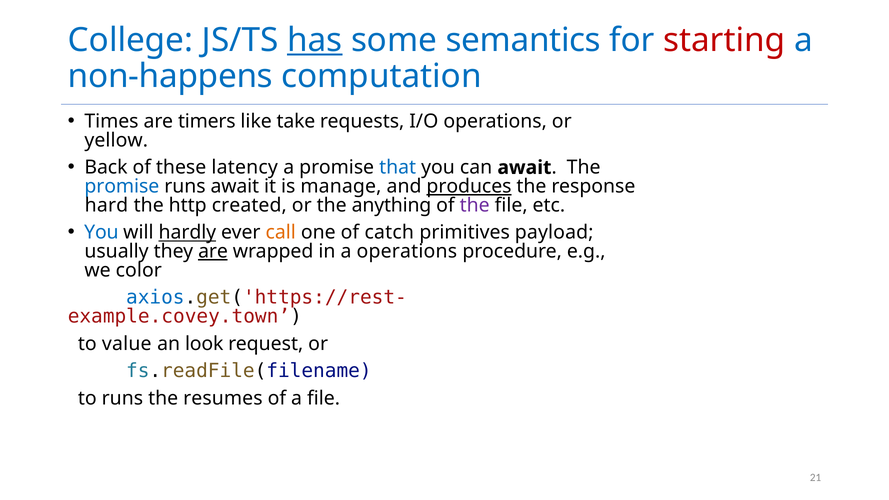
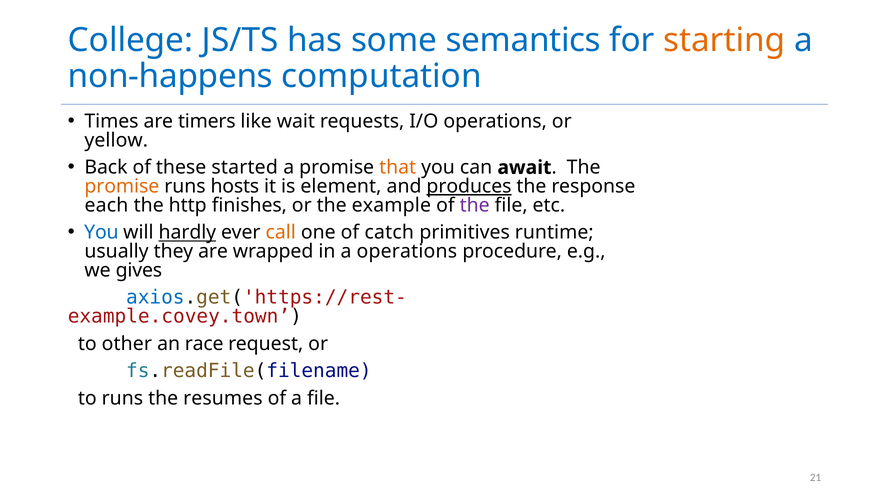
has underline: present -> none (315, 40)
starting colour: red -> orange (724, 40)
take: take -> wait (296, 121)
latency: latency -> started (245, 168)
that colour: blue -> orange (398, 168)
promise colour: blue -> orange (122, 186)
runs await: await -> hosts (235, 186)
manage: manage -> element (341, 186)
hard: hard -> each (106, 205)
created: created -> finishes (249, 205)
anything: anything -> example (391, 205)
payload: payload -> runtime (554, 233)
are underline: present -> none (213, 251)
color: color -> gives (139, 270)
value: value -> other (127, 344)
look: look -> race (204, 344)
